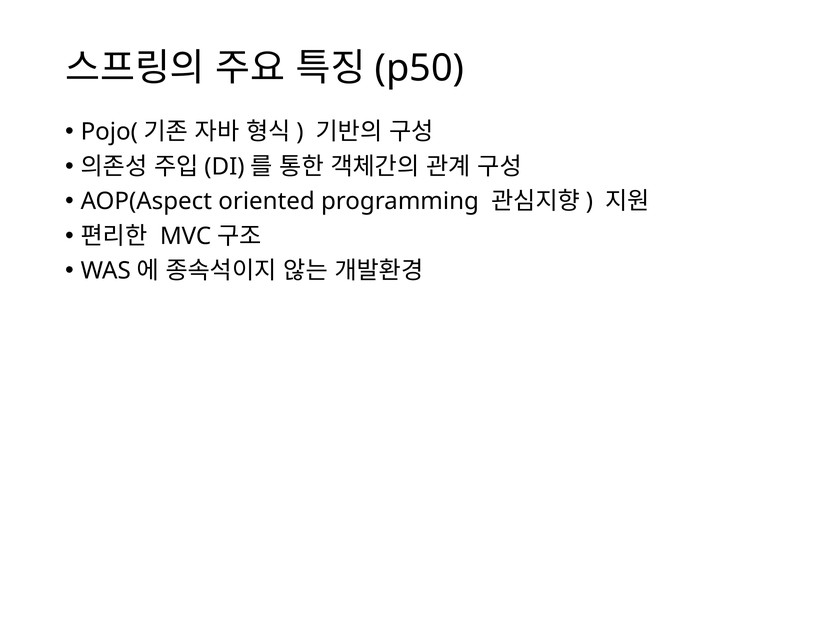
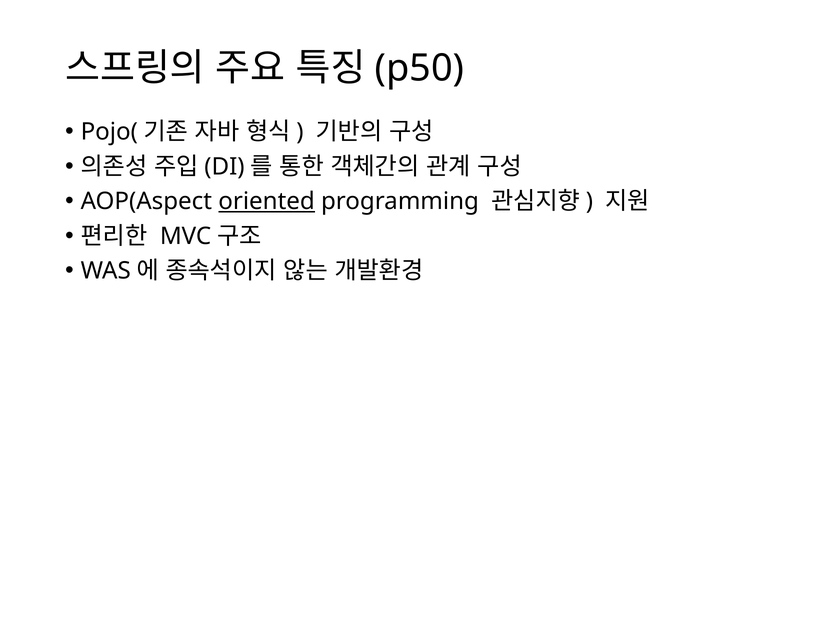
oriented underline: none -> present (267, 201)
